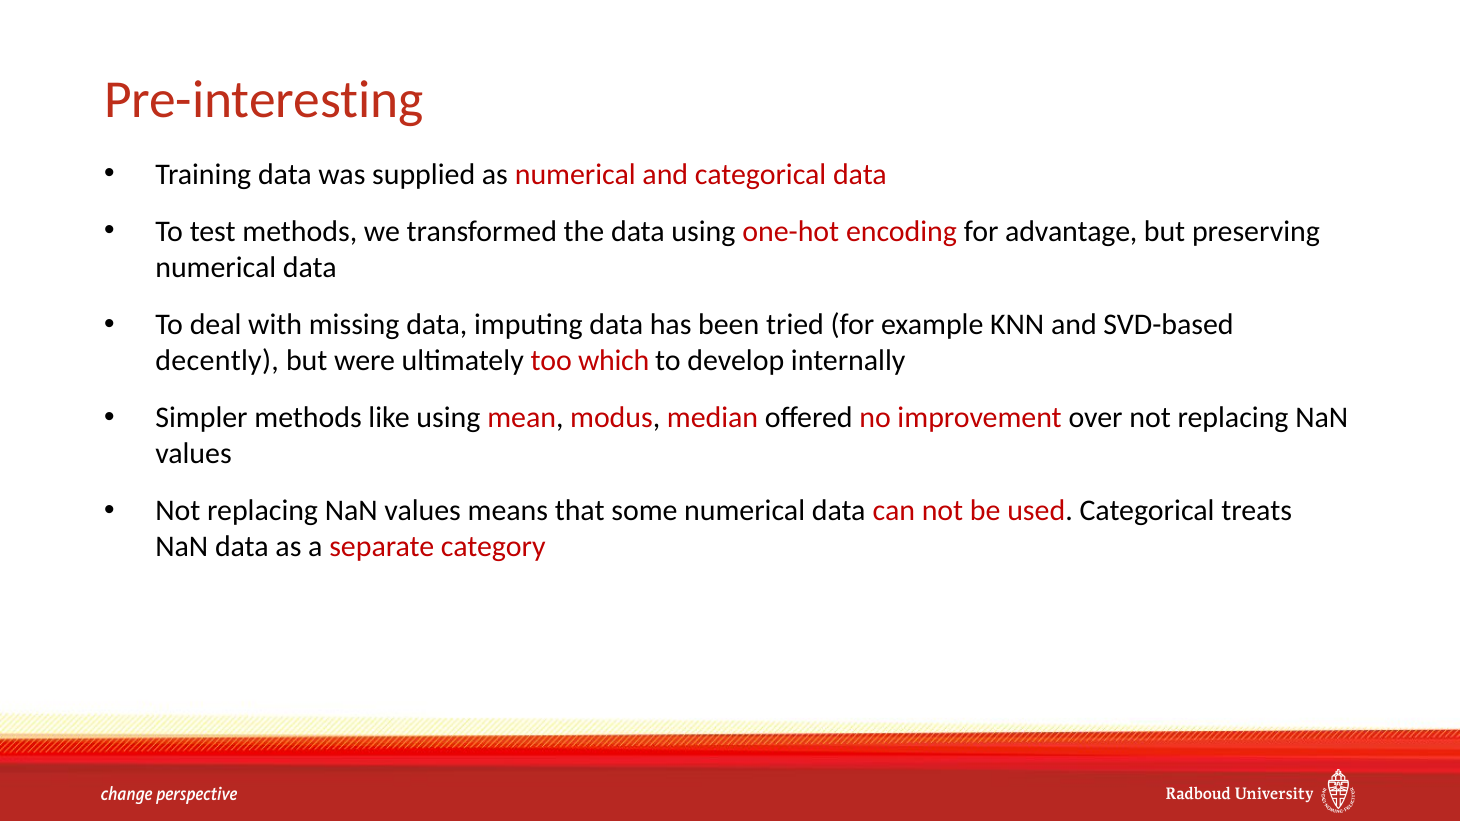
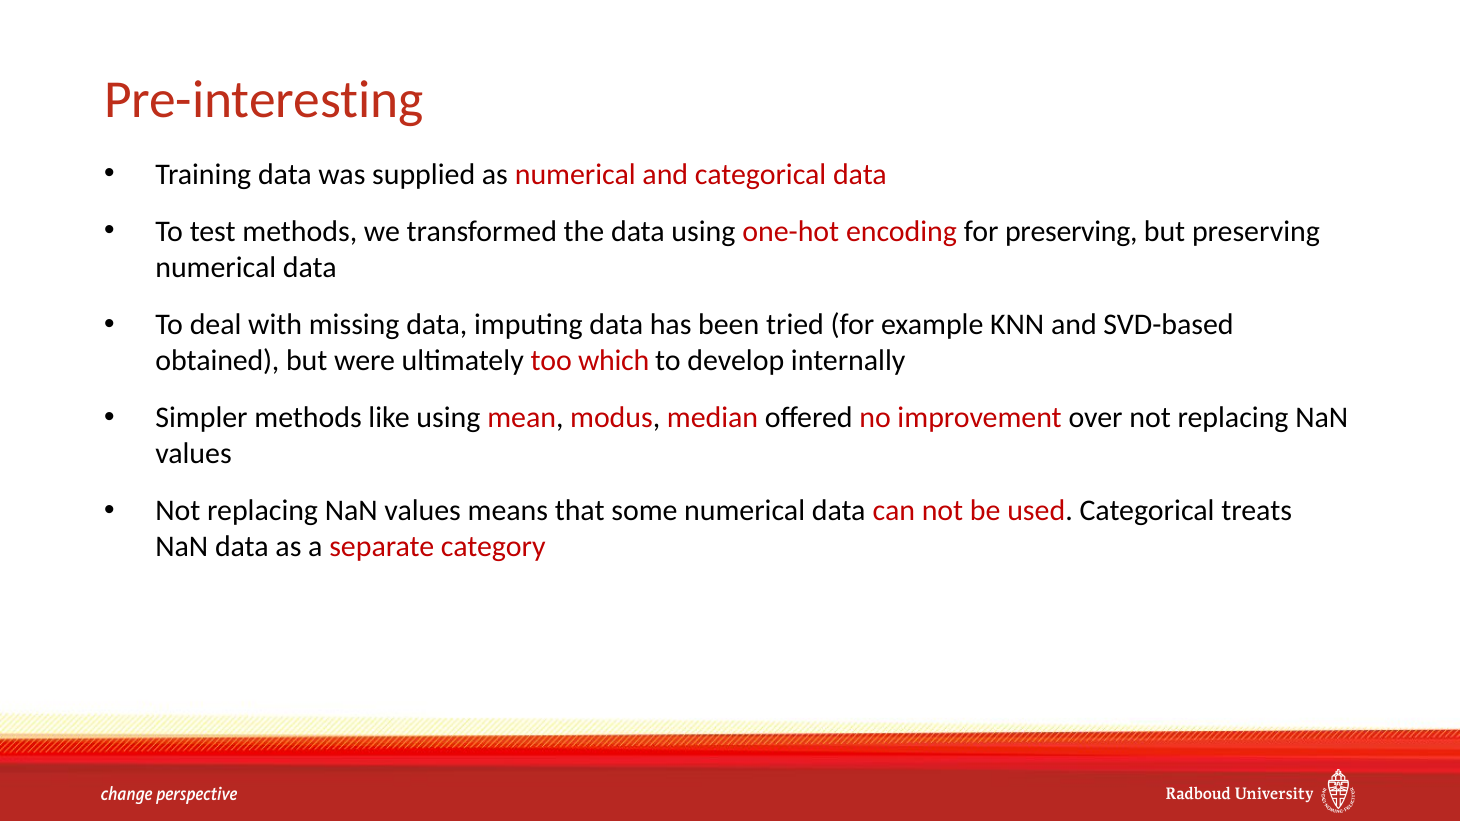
for advantage: advantage -> preserving (1071, 232)
decently: decently -> obtained (217, 361)
